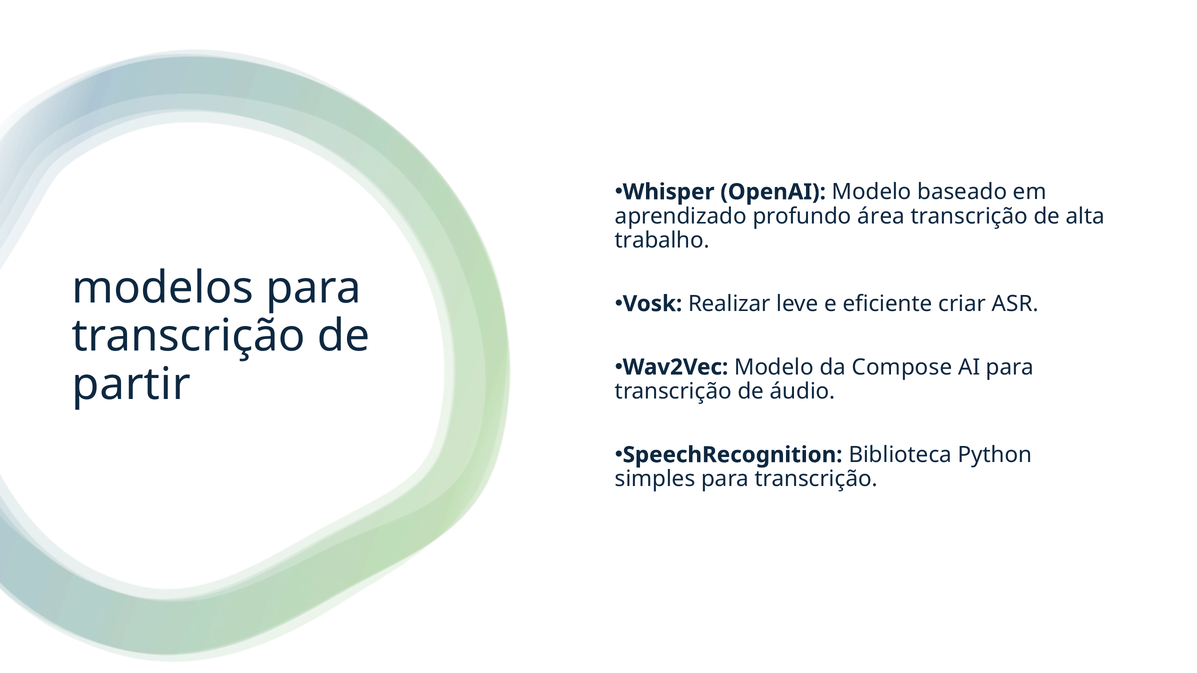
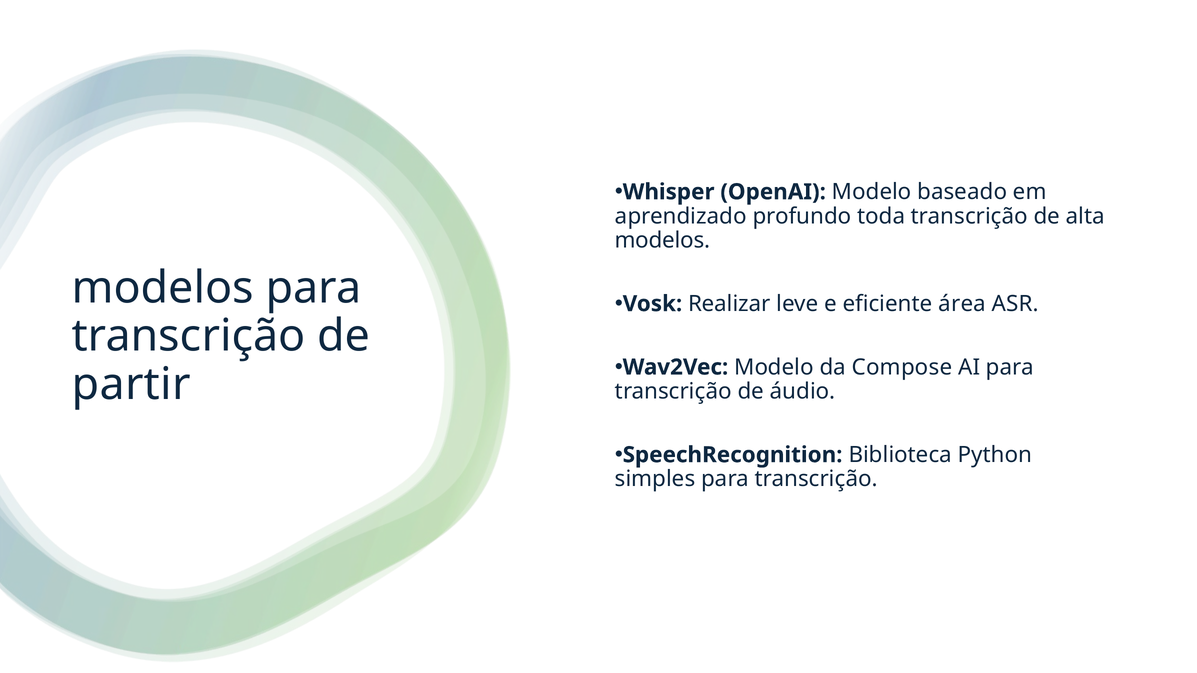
área: área -> toda (881, 216)
trabalho: trabalho -> modelos (662, 240)
criar: criar -> área (962, 304)
